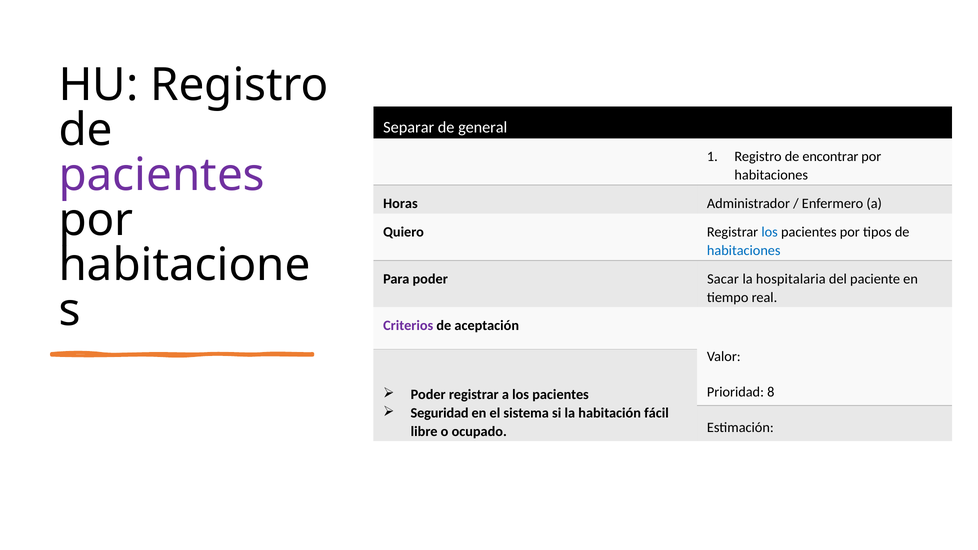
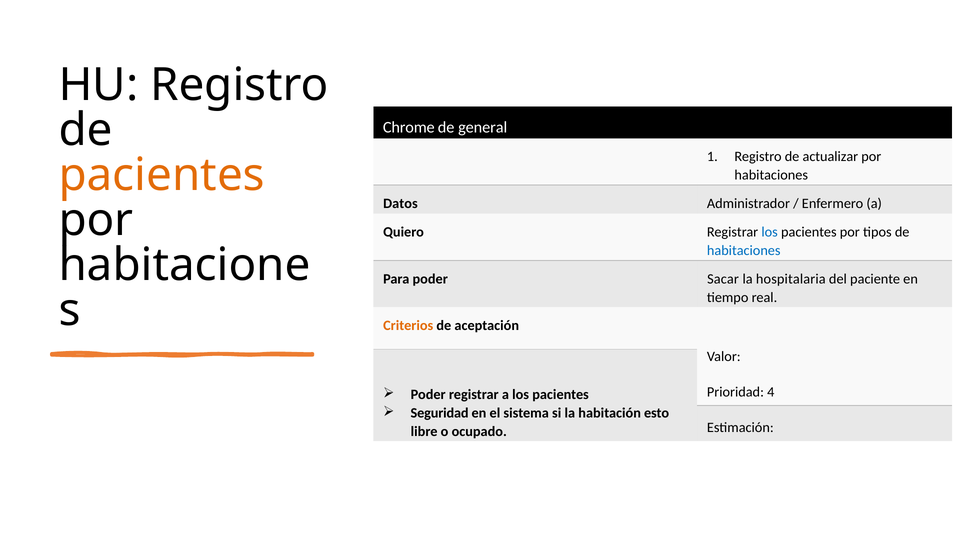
Separar: Separar -> Chrome (409, 128)
encontrar: encontrar -> actualizar (830, 157)
pacientes colour: purple -> orange (162, 175)
Horas: Horas -> Datos (400, 203)
Criterios colour: purple -> orange (408, 326)
8: 8 -> 4 (771, 392)
fácil: fácil -> esto (657, 413)
